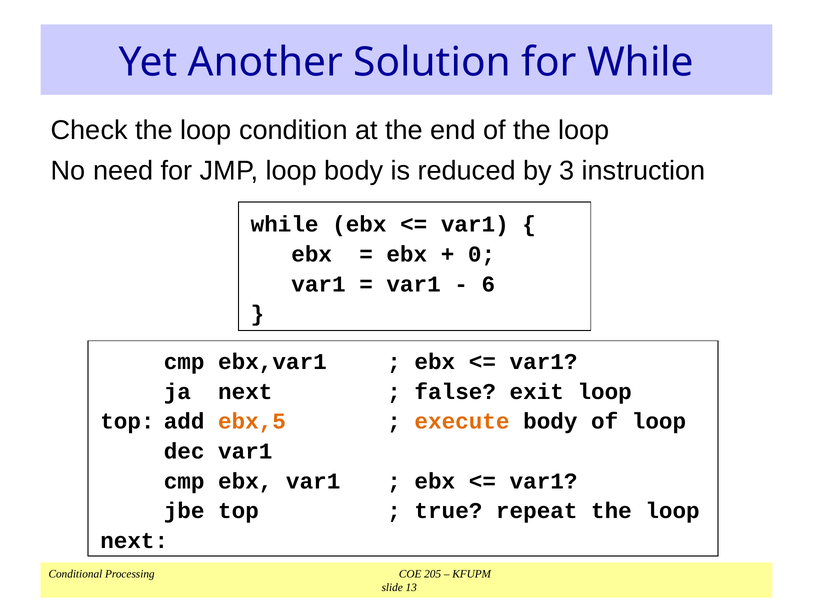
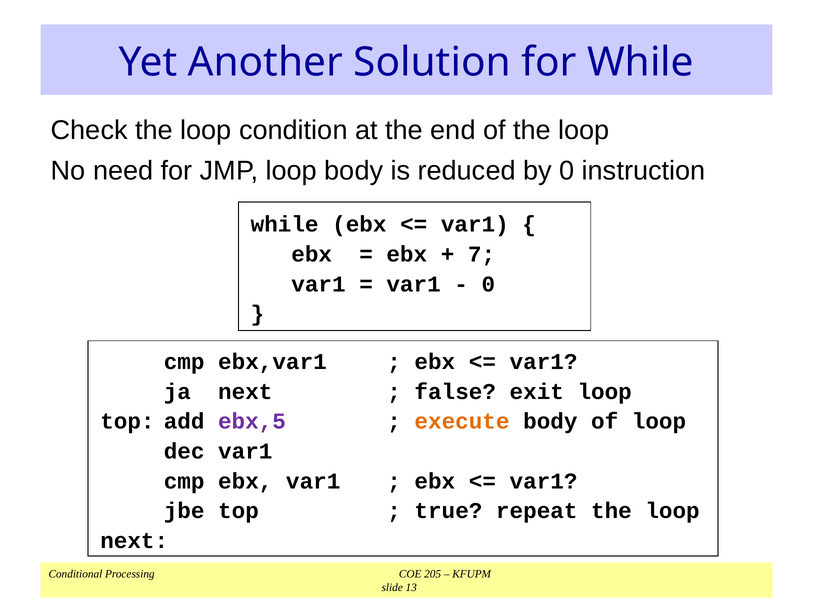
by 3: 3 -> 0 (567, 171)
0: 0 -> 7 (481, 254)
6: 6 -> 0 (488, 284)
ebx,5 colour: orange -> purple (252, 421)
